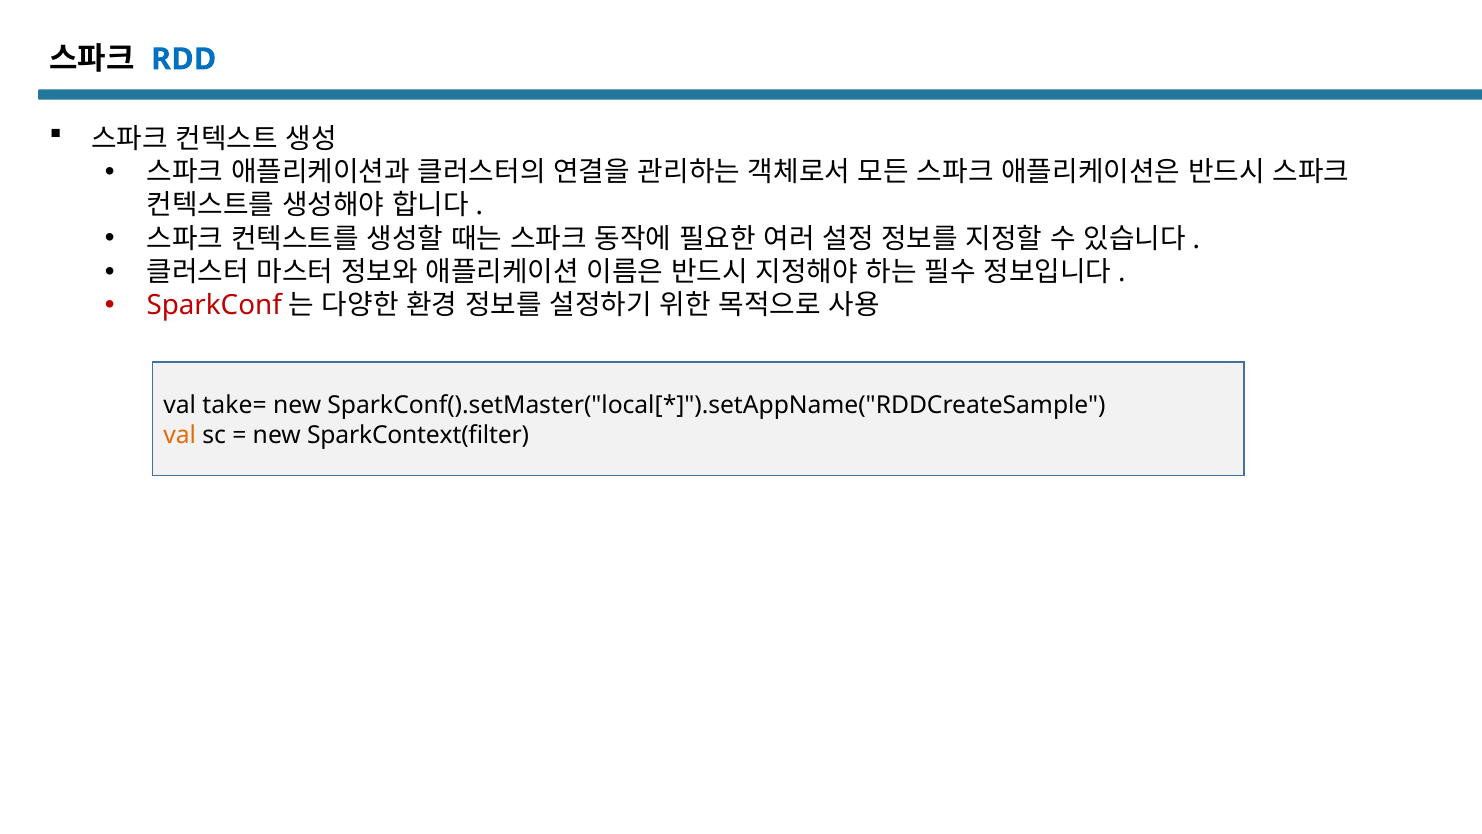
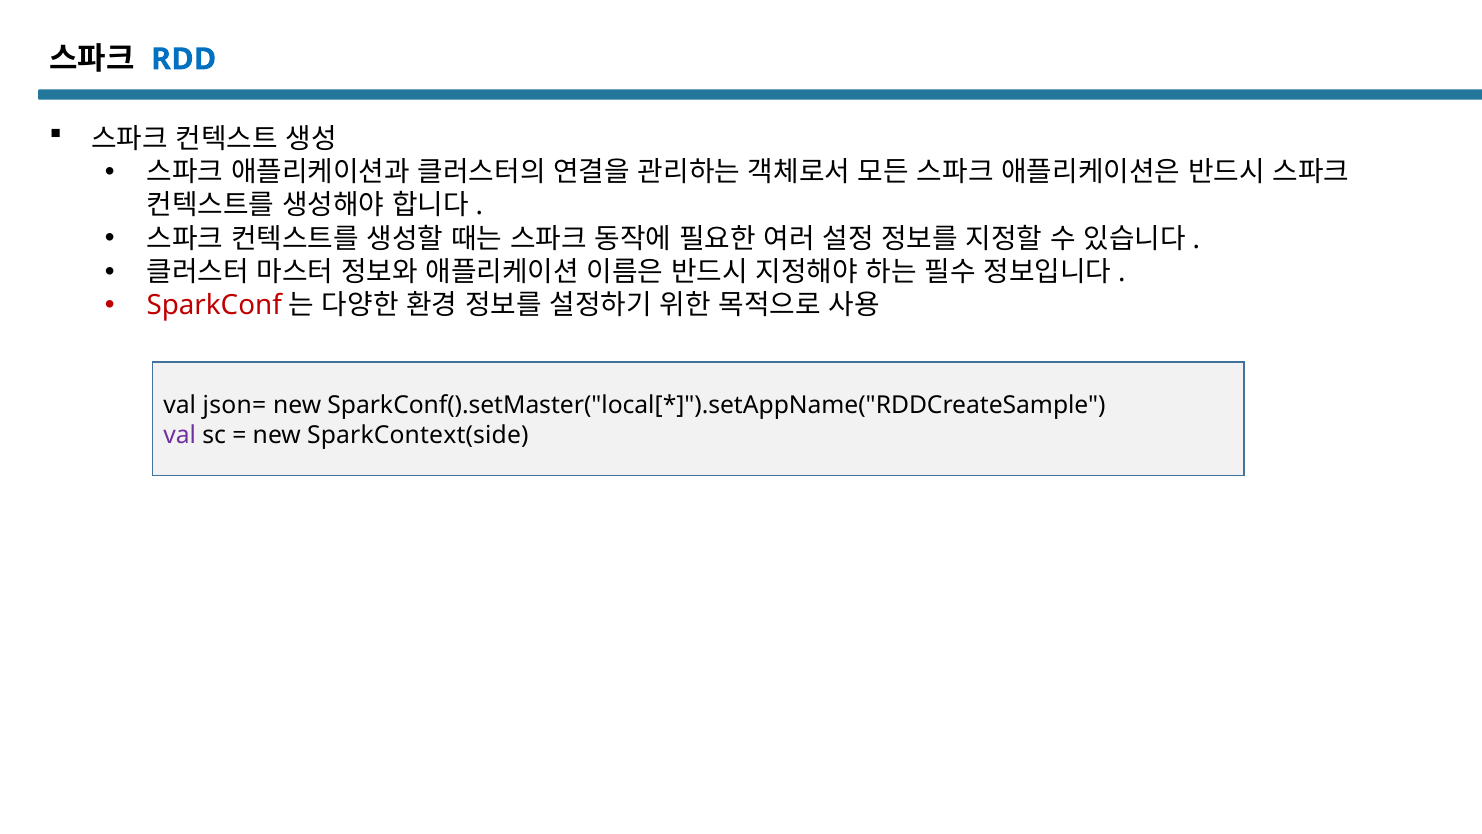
take=: take= -> json= (234, 405)
val colour: orange -> purple (180, 435)
SparkContext(filter: SparkContext(filter -> SparkContext(side (418, 435)
